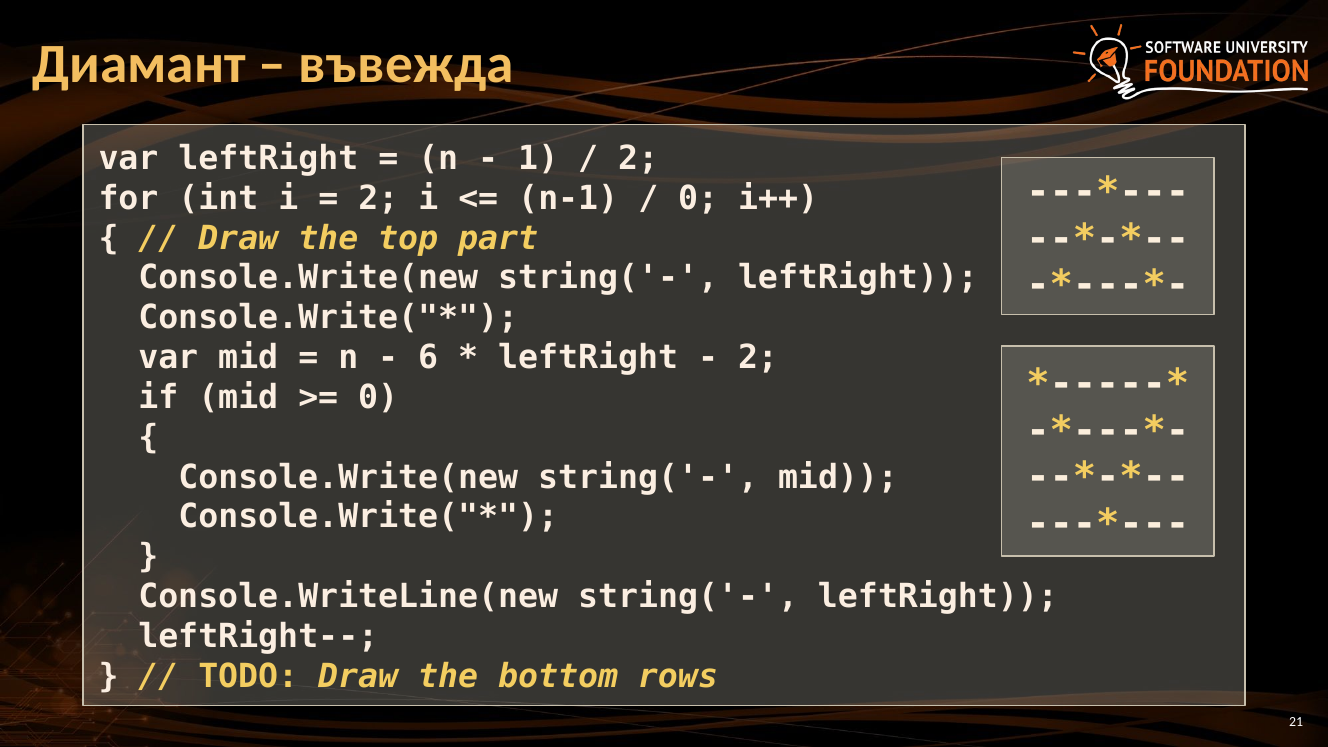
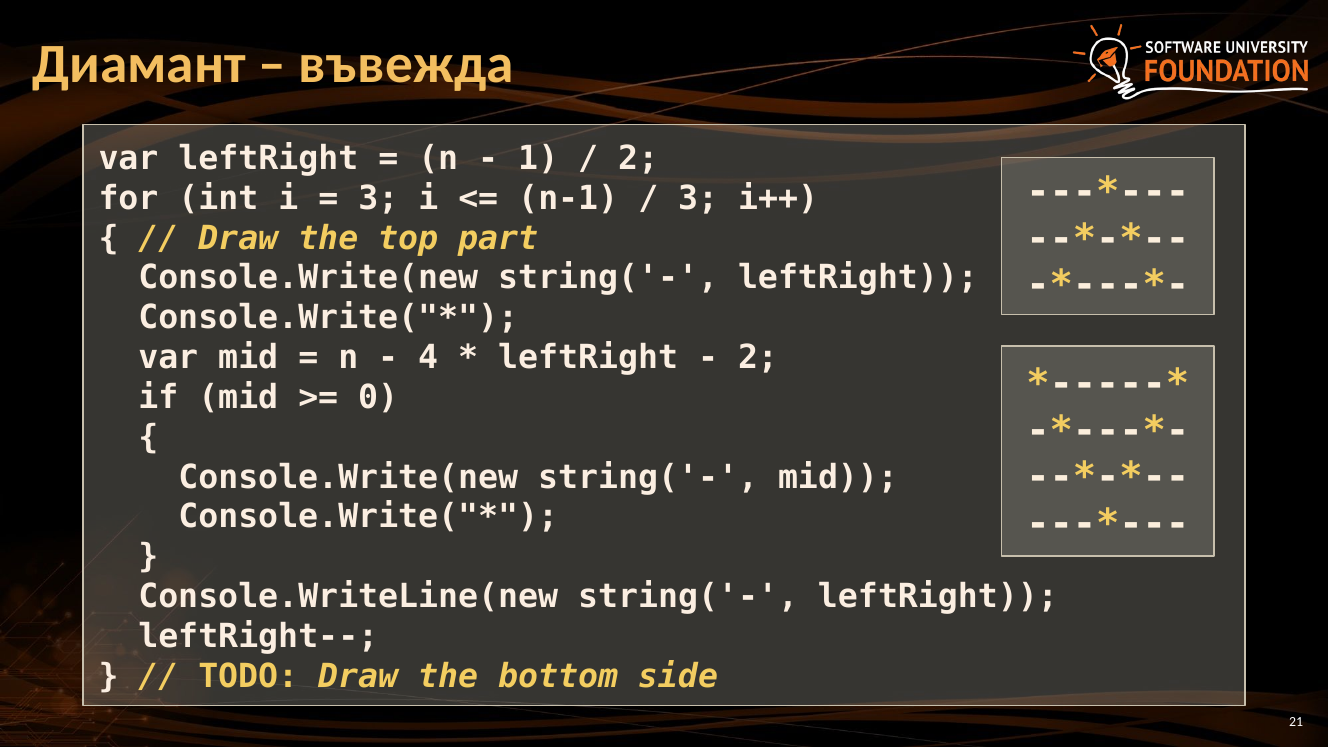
2: 2 -> 3 (378, 198)
0: 0 -> 3 (698, 198)
6: 6 -> 4 (428, 358)
rows: rows -> side (678, 677)
